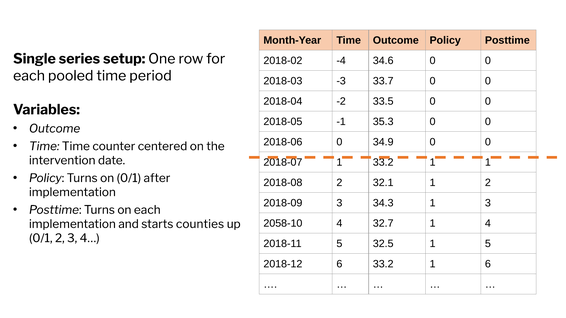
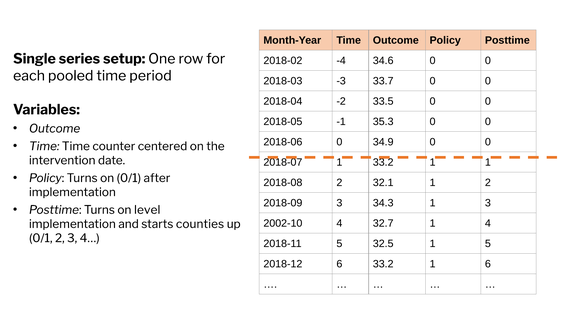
on each: each -> level (147, 210)
2058-10: 2058-10 -> 2002-10 (283, 224)
